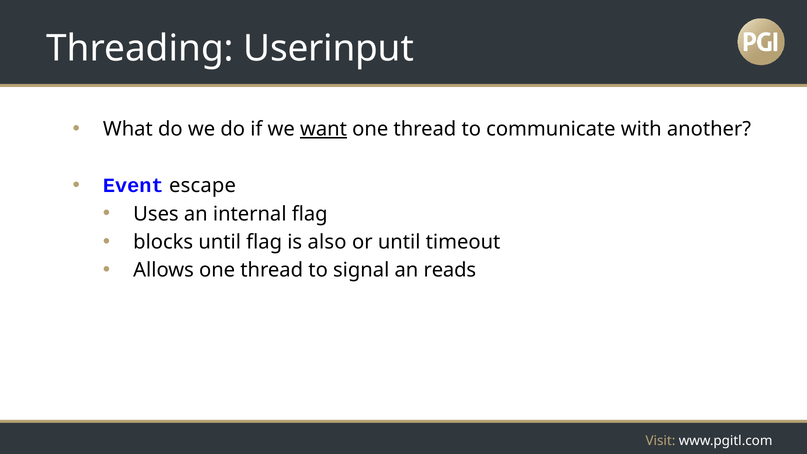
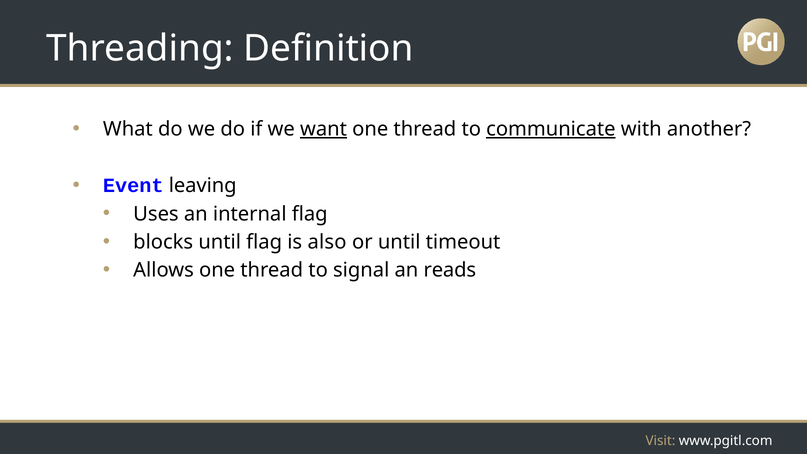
Userinput: Userinput -> Definition (329, 49)
communicate underline: none -> present (551, 129)
escape: escape -> leaving (203, 186)
